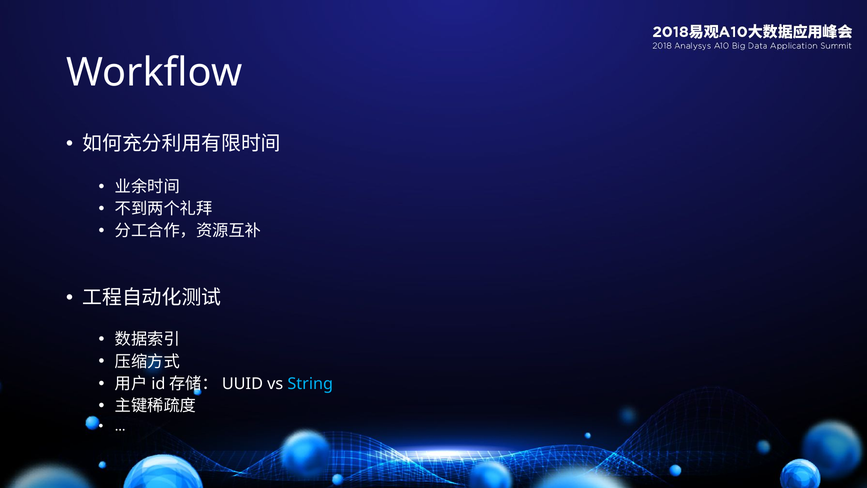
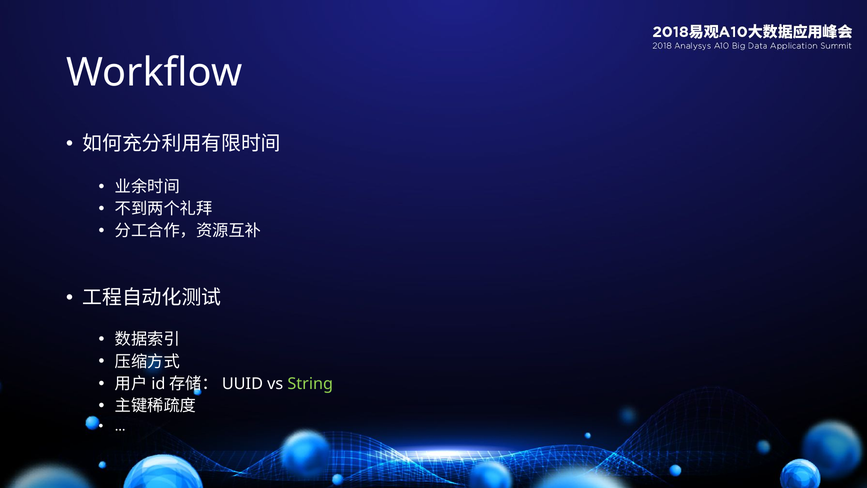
String colour: light blue -> light green (310, 383)
